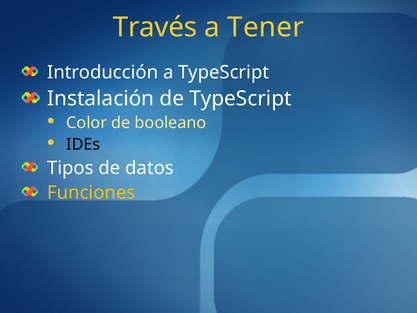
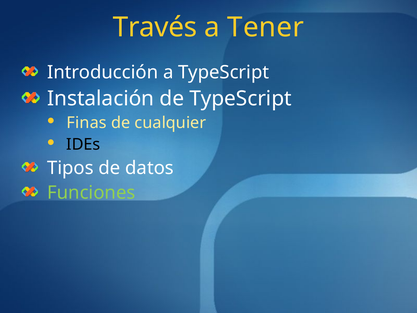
Color: Color -> Finas (87, 123)
booleano: booleano -> cualquier (170, 123)
Funciones colour: yellow -> light green (91, 192)
